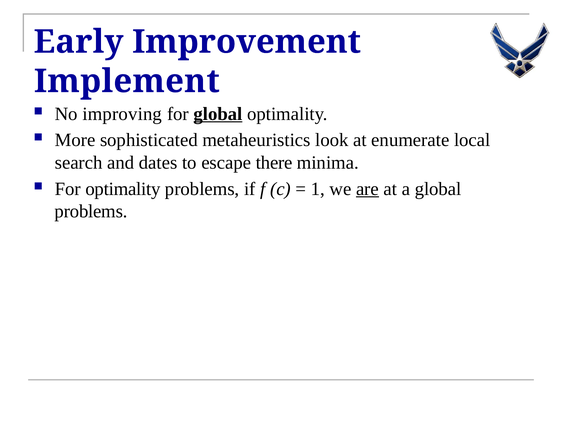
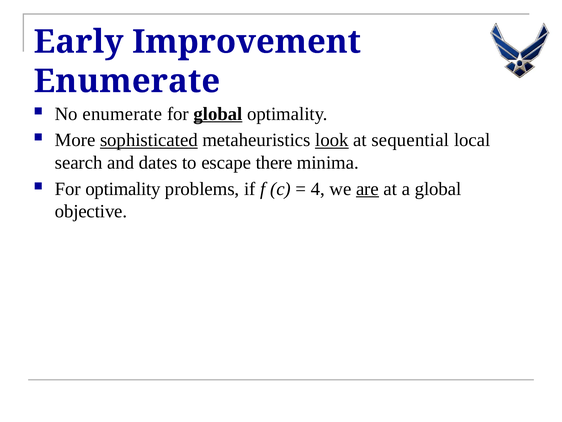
Implement: Implement -> Enumerate (127, 81)
No improving: improving -> enumerate (122, 114)
sophisticated underline: none -> present (149, 140)
look underline: none -> present (332, 140)
enumerate: enumerate -> sequential (410, 140)
1: 1 -> 4 (318, 189)
problems: problems -> objective (91, 211)
